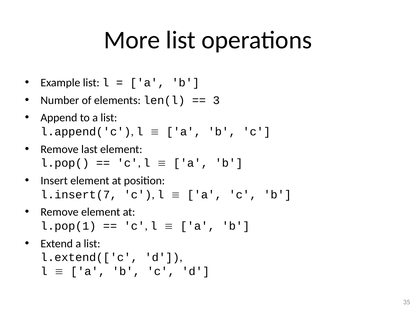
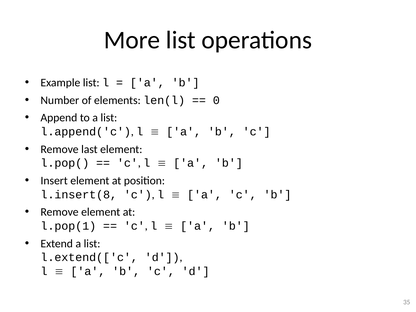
3: 3 -> 0 (216, 100)
l.insert(7: l.insert(7 -> l.insert(8 (79, 195)
